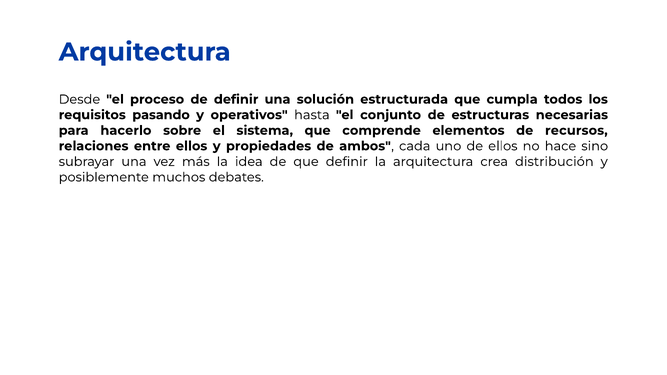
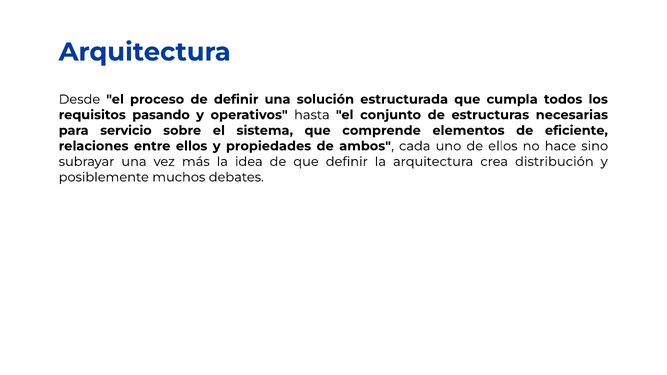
hacerlo: hacerlo -> servicio (126, 131)
recursos: recursos -> eficiente (576, 131)
